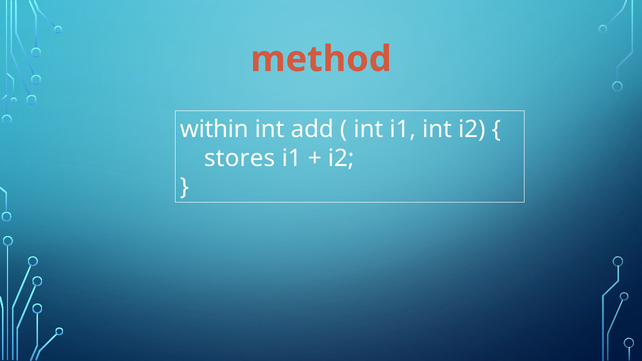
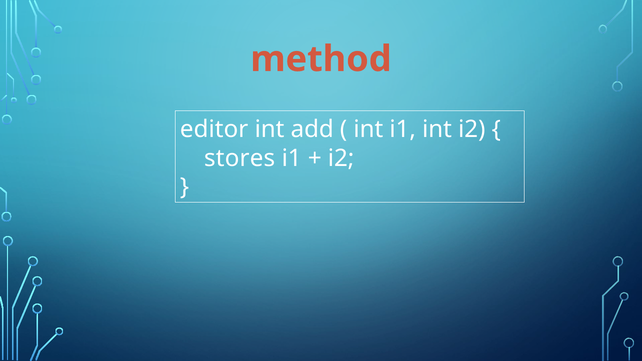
within: within -> editor (214, 129)
